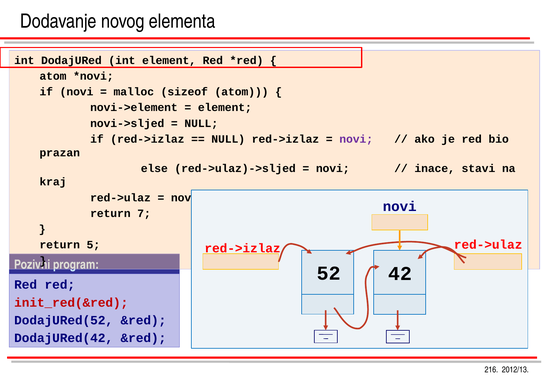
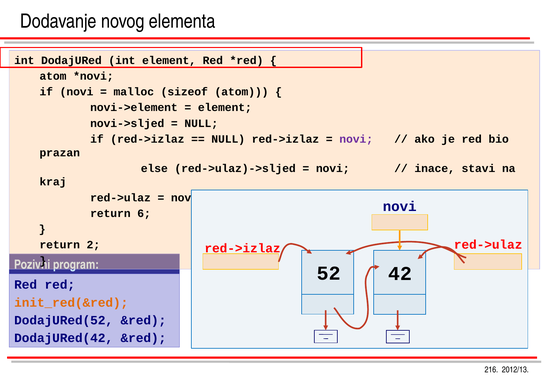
7: 7 -> 6 (144, 213)
5: 5 -> 2 (93, 245)
init_red(&red colour: red -> orange (71, 303)
